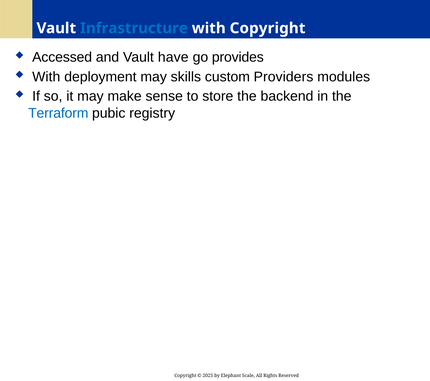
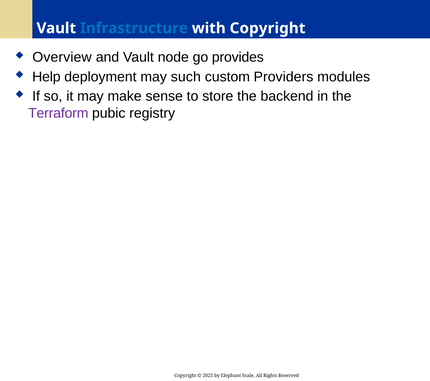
Accessed: Accessed -> Overview (62, 57)
have: have -> node (173, 57)
With: With -> Help (46, 77)
skills: skills -> such (186, 77)
Terraform colour: blue -> purple (58, 113)
